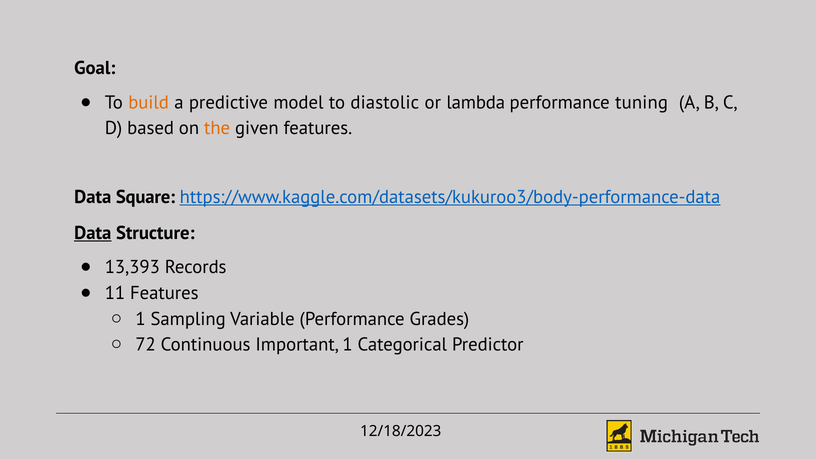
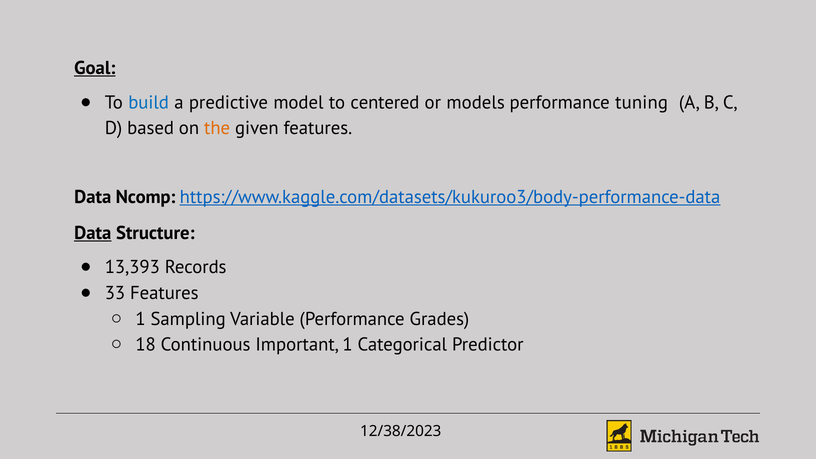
Goal underline: none -> present (95, 68)
build colour: orange -> blue (149, 102)
diastolic: diastolic -> centered (385, 102)
lambda: lambda -> models (476, 102)
Square: Square -> Ncomp (145, 197)
11: 11 -> 33 (115, 293)
72: 72 -> 18 (146, 345)
12/18/2023: 12/18/2023 -> 12/38/2023 (401, 431)
